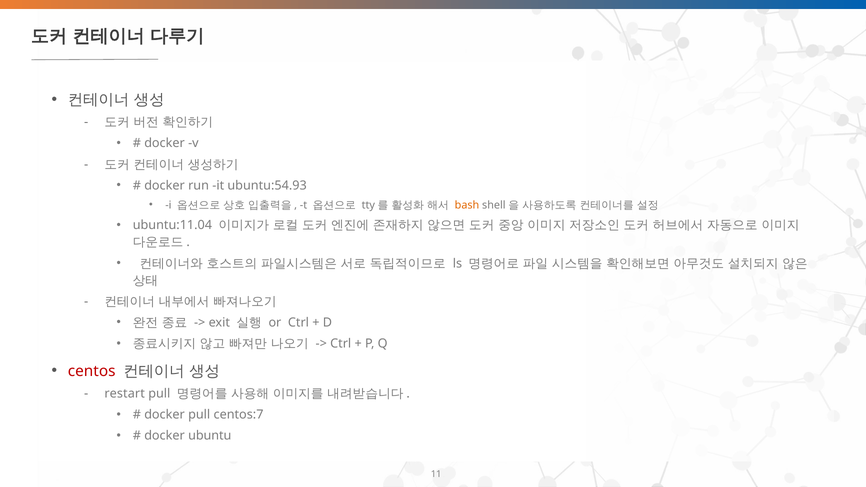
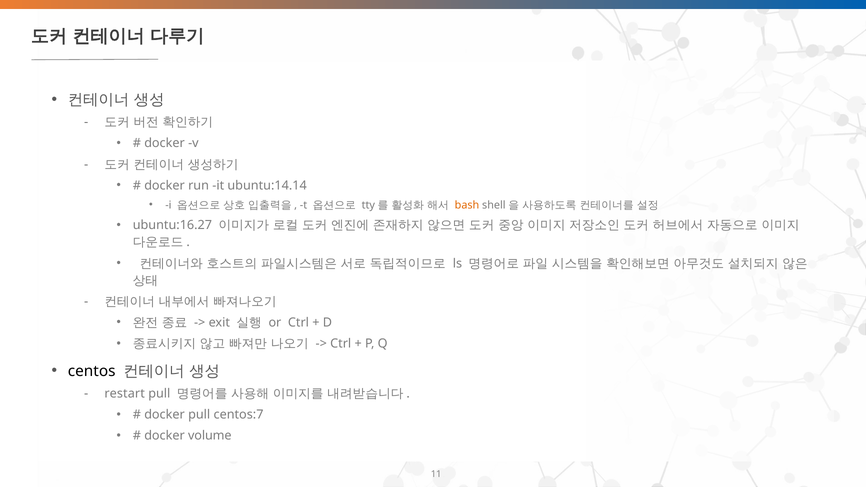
ubuntu:54.93: ubuntu:54.93 -> ubuntu:14.14 (267, 186)
ubuntu:11.04: ubuntu:11.04 -> ubuntu:16.27 (172, 225)
centos colour: red -> black (92, 371)
ubuntu: ubuntu -> volume (210, 436)
